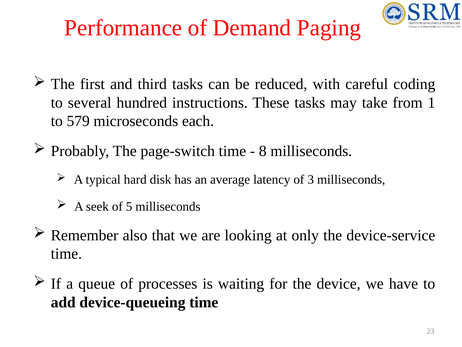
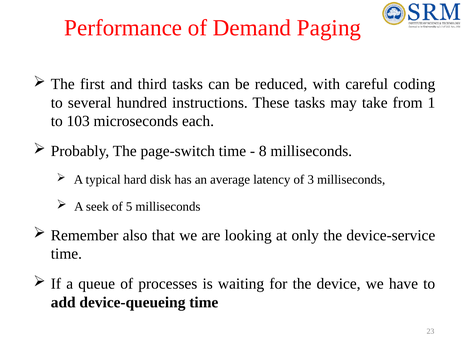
579: 579 -> 103 (78, 121)
